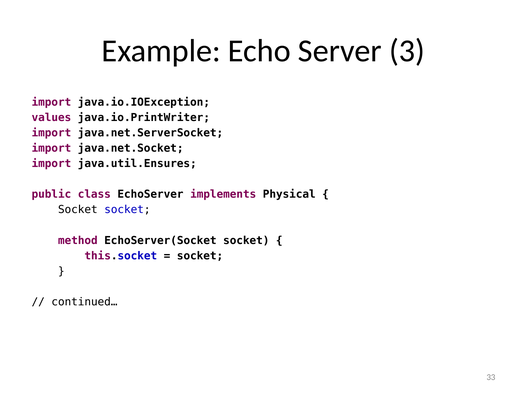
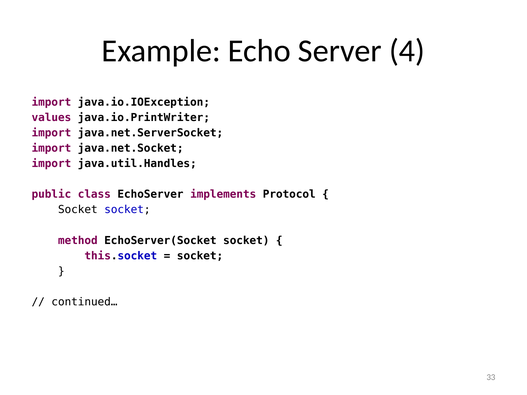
3: 3 -> 4 (407, 51)
java.util.Ensures: java.util.Ensures -> java.util.Handles (137, 164)
Physical: Physical -> Protocol (289, 194)
